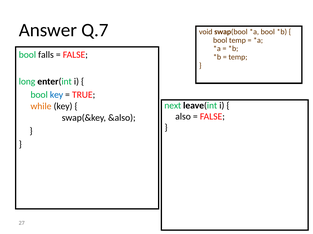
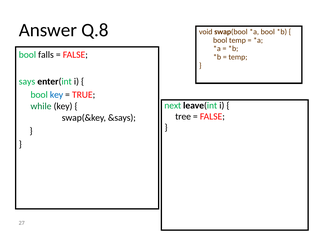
Q.7: Q.7 -> Q.8 (95, 30)
long: long -> says (27, 82)
while colour: orange -> green (41, 107)
also: also -> tree (183, 117)
&also: &also -> &says (122, 118)
